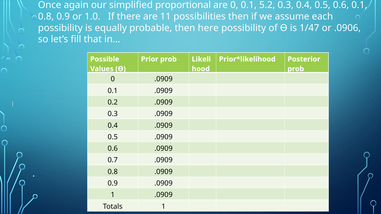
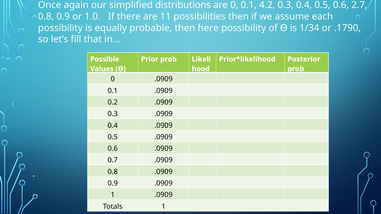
proportional: proportional -> distributions (183, 5)
5.2: 5.2 -> 4.2 (267, 5)
0.6 0.1: 0.1 -> 2.7 (359, 5)
1/47: 1/47 -> 1/34 (309, 28)
.0906: .0906 -> .1790 (347, 28)
